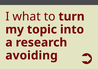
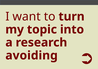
what: what -> want (27, 16)
